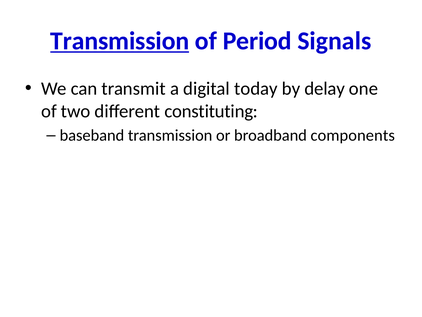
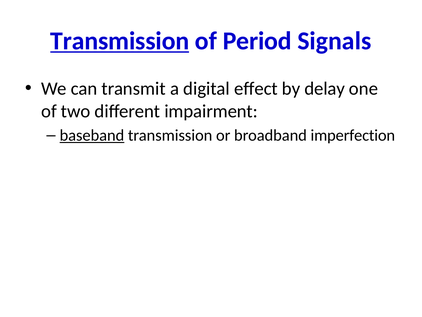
today: today -> effect (256, 89)
constituting: constituting -> impairment (211, 111)
baseband underline: none -> present (92, 135)
components: components -> imperfection (353, 135)
